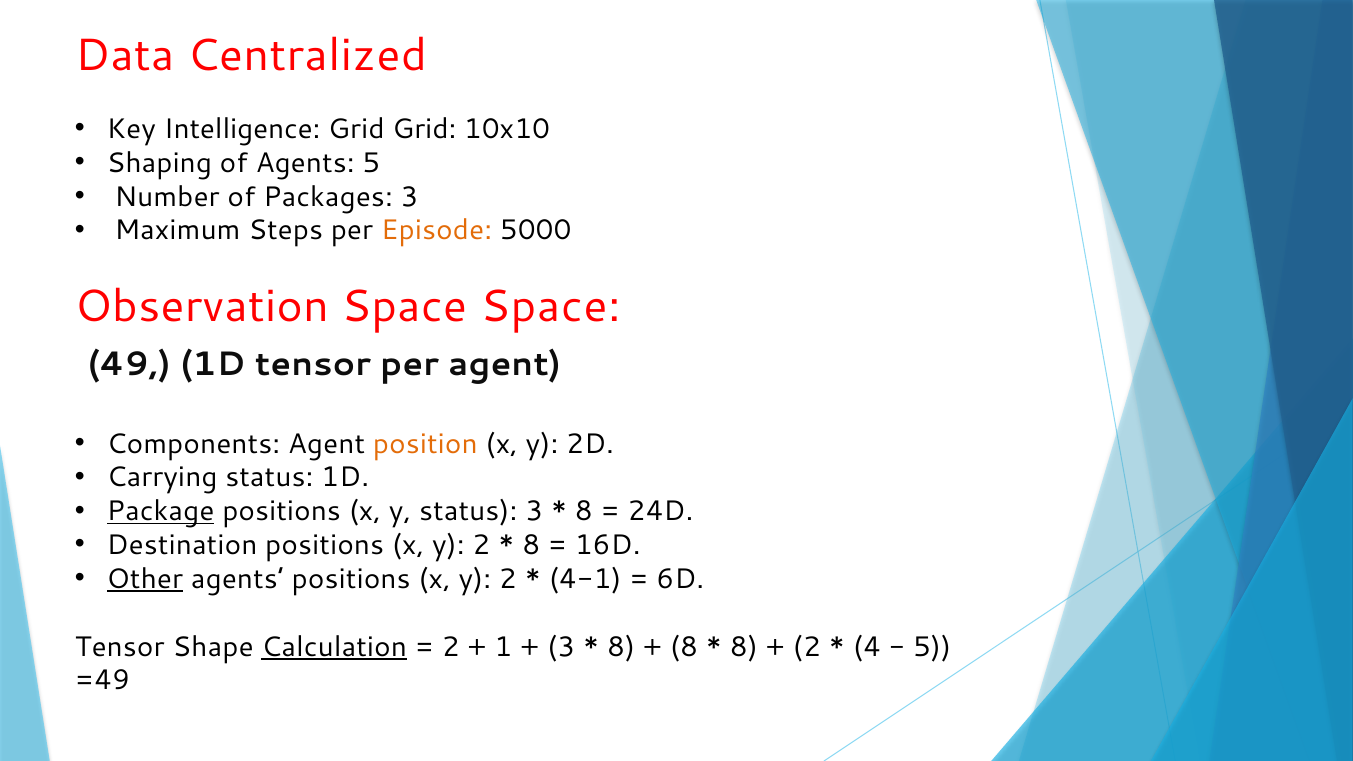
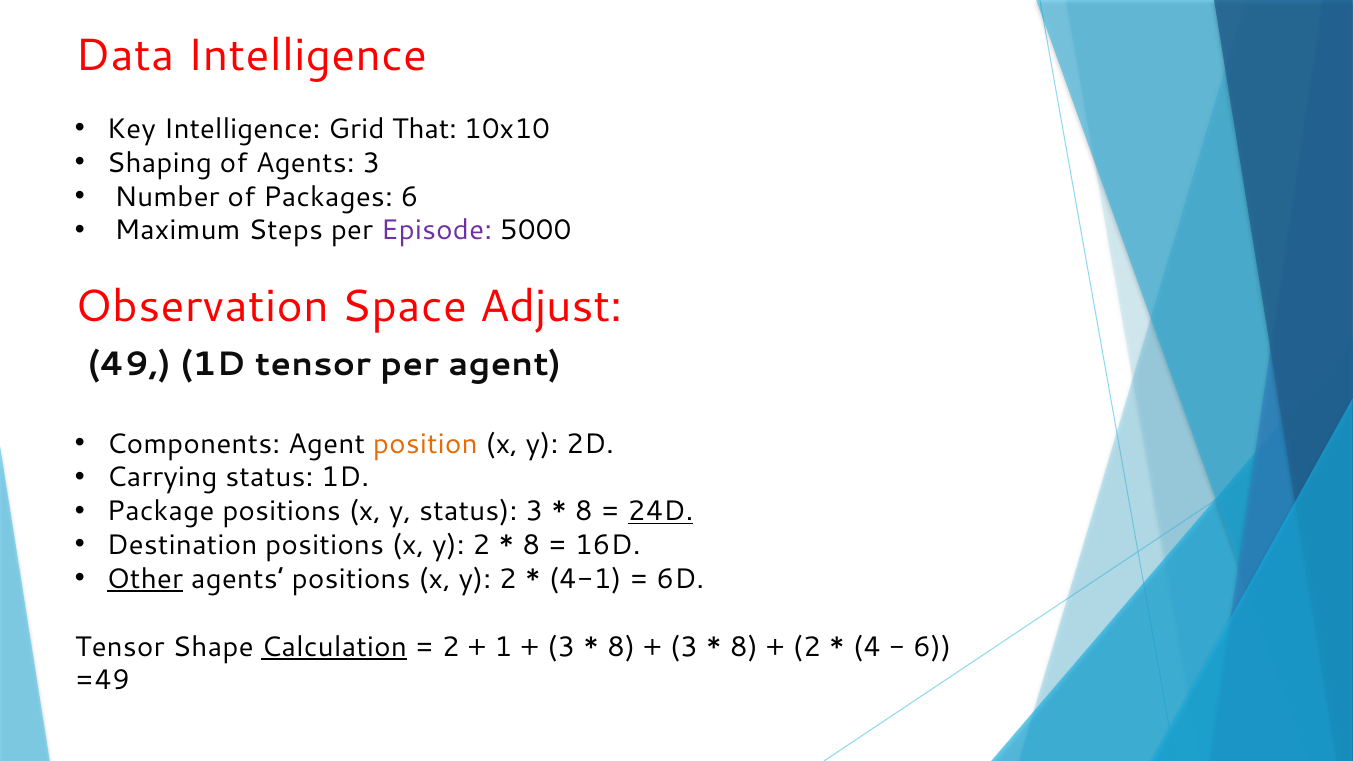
Data Centralized: Centralized -> Intelligence (307, 56)
Grid Grid: Grid -> That (425, 129)
Agents 5: 5 -> 3 (371, 163)
Packages 3: 3 -> 6 (409, 197)
Episode colour: orange -> purple (437, 231)
Space Space: Space -> Adjust (551, 306)
Package underline: present -> none (161, 511)
24D underline: none -> present (661, 511)
8: 8 -> 3 (684, 647)
5: 5 -> 6 (932, 647)
